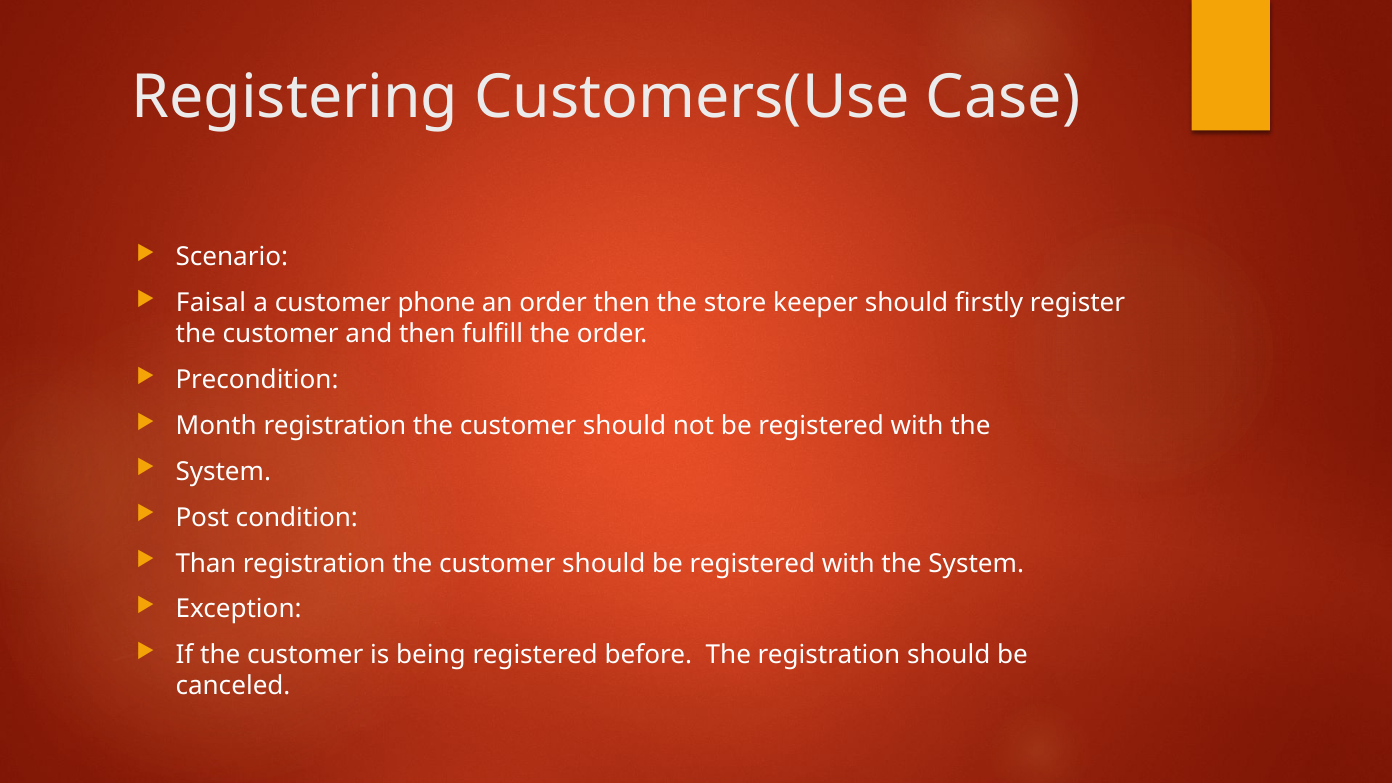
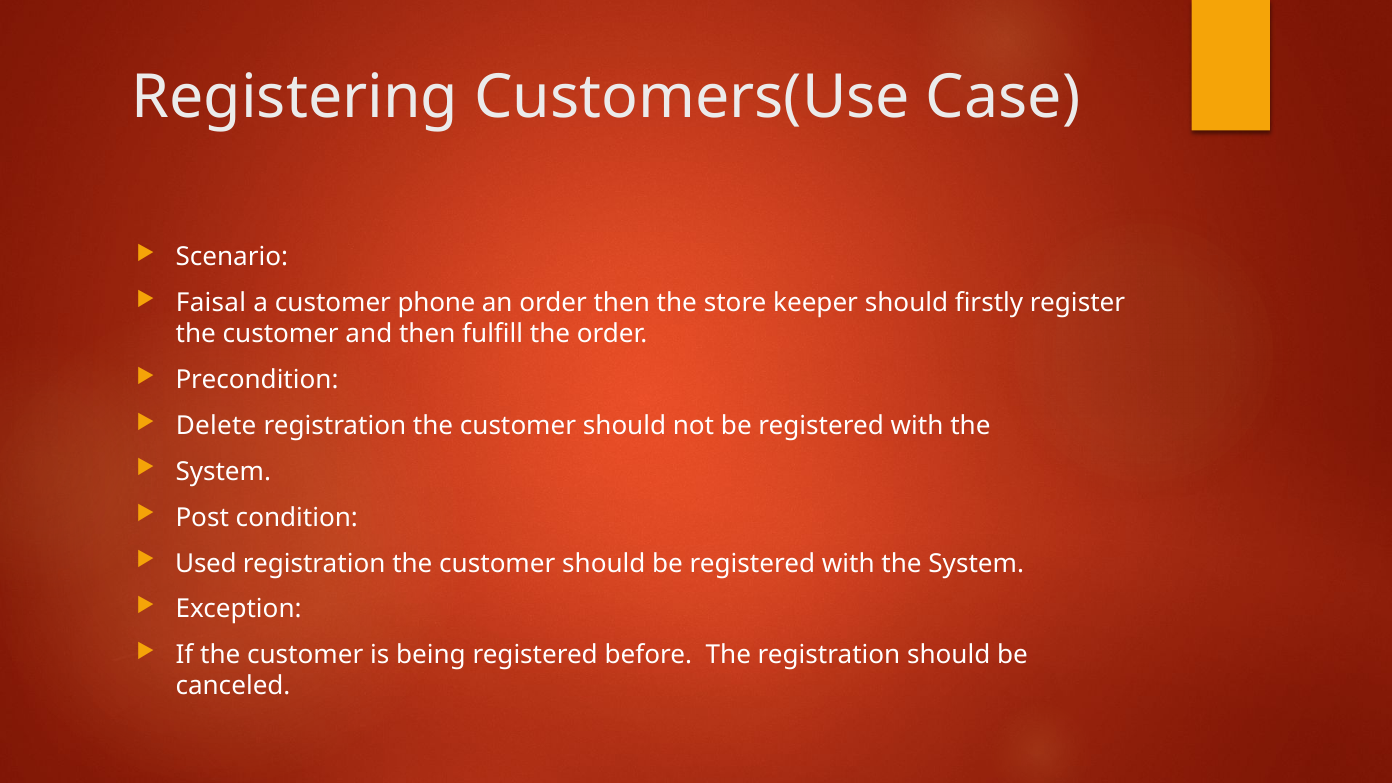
Month: Month -> Delete (216, 426)
Than: Than -> Used (206, 563)
